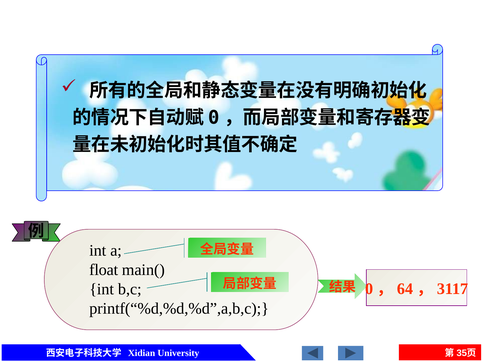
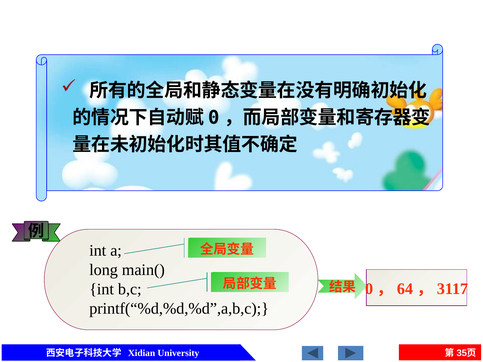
float: float -> long (104, 270)
